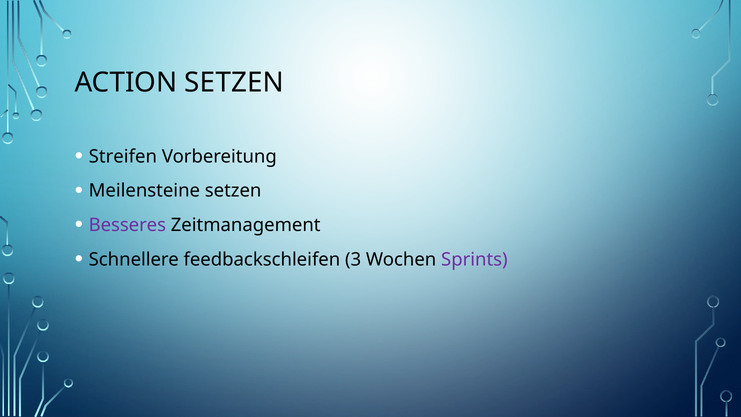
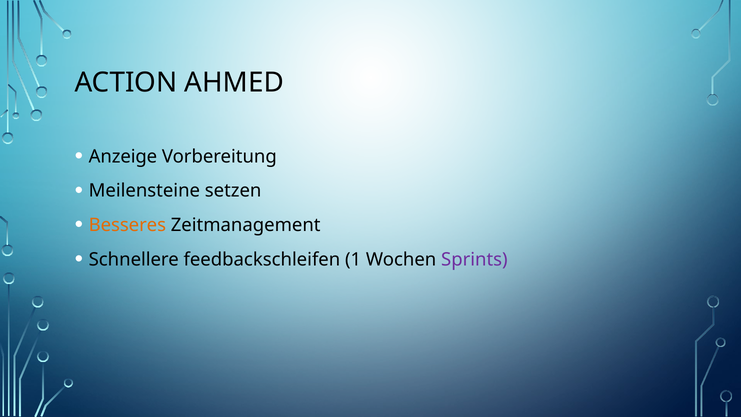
ACTION SETZEN: SETZEN -> AHMED (234, 82)
Streifen: Streifen -> Anzeige (123, 156)
Besseres colour: purple -> orange (127, 225)
3: 3 -> 1 (353, 260)
